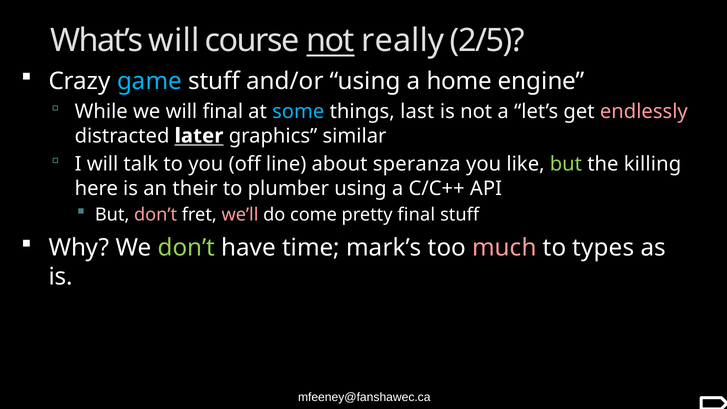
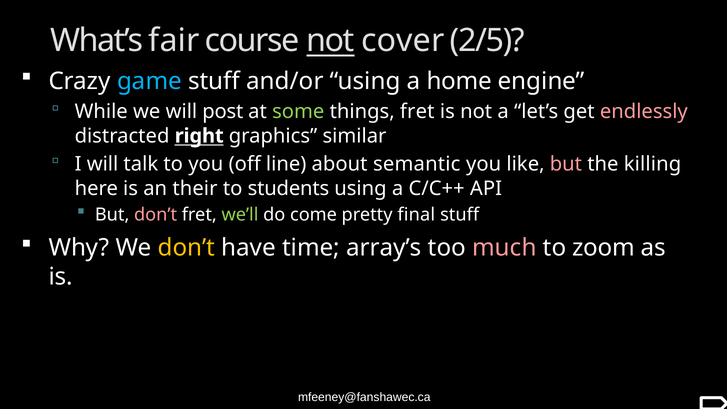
What’s will: will -> fair (174, 41)
really: really -> cover (403, 41)
will final: final -> post (223, 112)
some colour: light blue -> light green (298, 112)
things last: last -> fret (417, 112)
later: later -> right (199, 136)
speranza: speranza -> semantic (417, 164)
but colour: light green -> pink (566, 164)
plumber: plumber -> students (288, 188)
we’ll colour: pink -> light green (240, 215)
don’t colour: light green -> yellow (186, 248)
mark’s: mark’s -> array’s (384, 248)
types: types -> zoom (604, 248)
